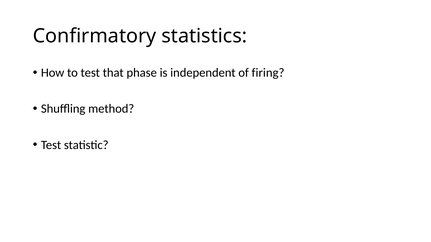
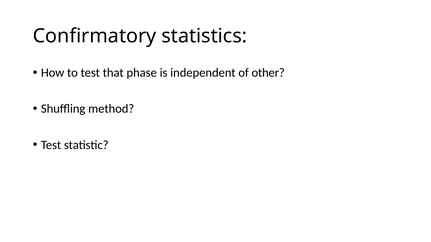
firing: firing -> other (268, 73)
